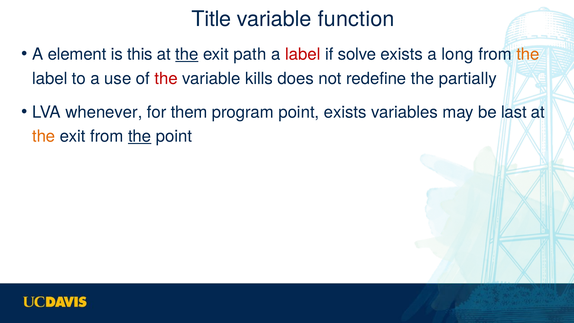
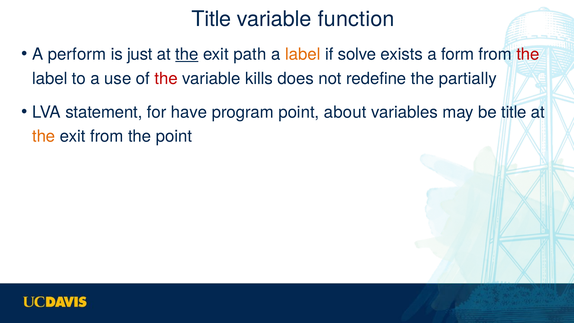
element: element -> perform (77, 54)
this: this -> just (140, 54)
label colour: red -> orange (303, 54)
long: long -> form (458, 54)
the colour: orange -> red (528, 54)
whenever: whenever -> statement (104, 112)
them: them -> have (189, 112)
point exists: exists -> about (345, 112)
be last: last -> title (514, 112)
the underline: present -> none (140, 136)
